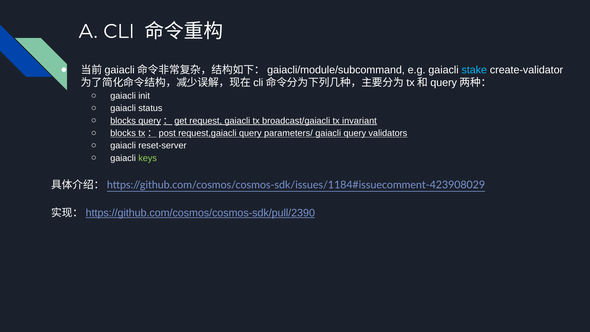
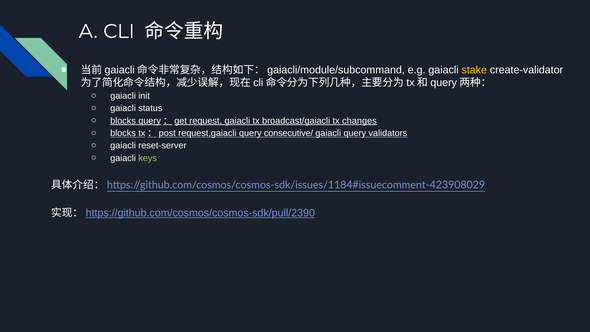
stake colour: light blue -> yellow (474, 70)
invariant: invariant -> changes (359, 121)
parameters/: parameters/ -> consecutive/ (289, 133)
